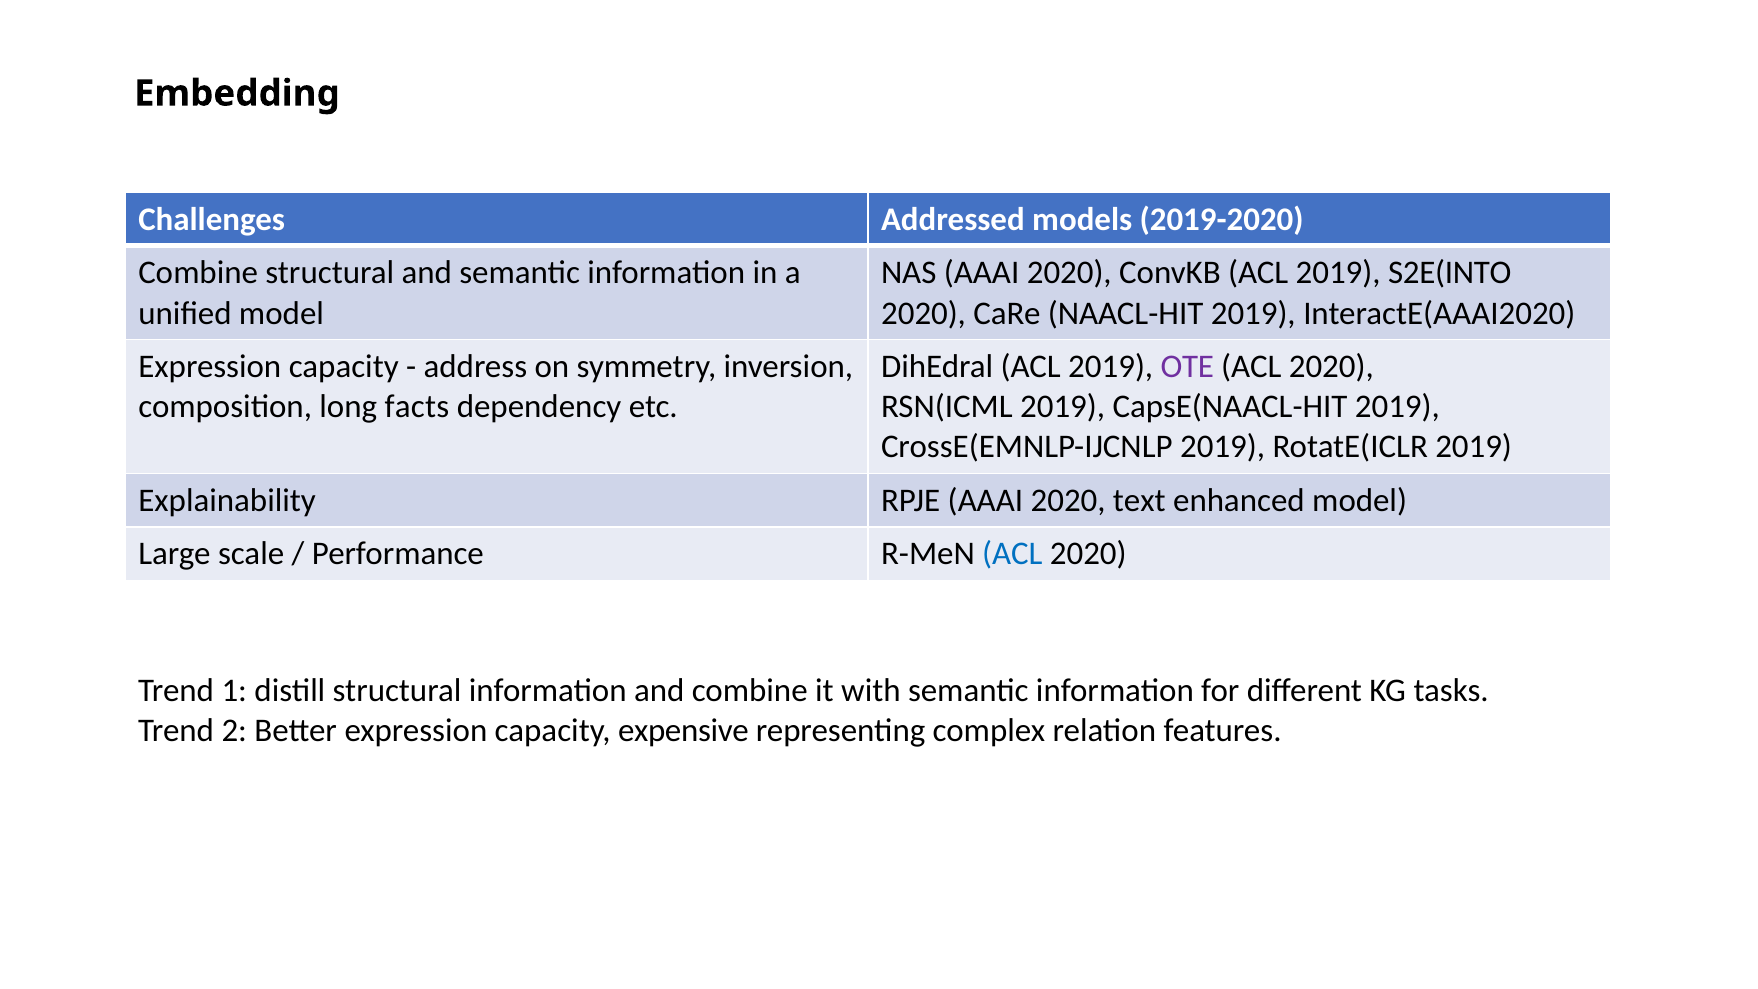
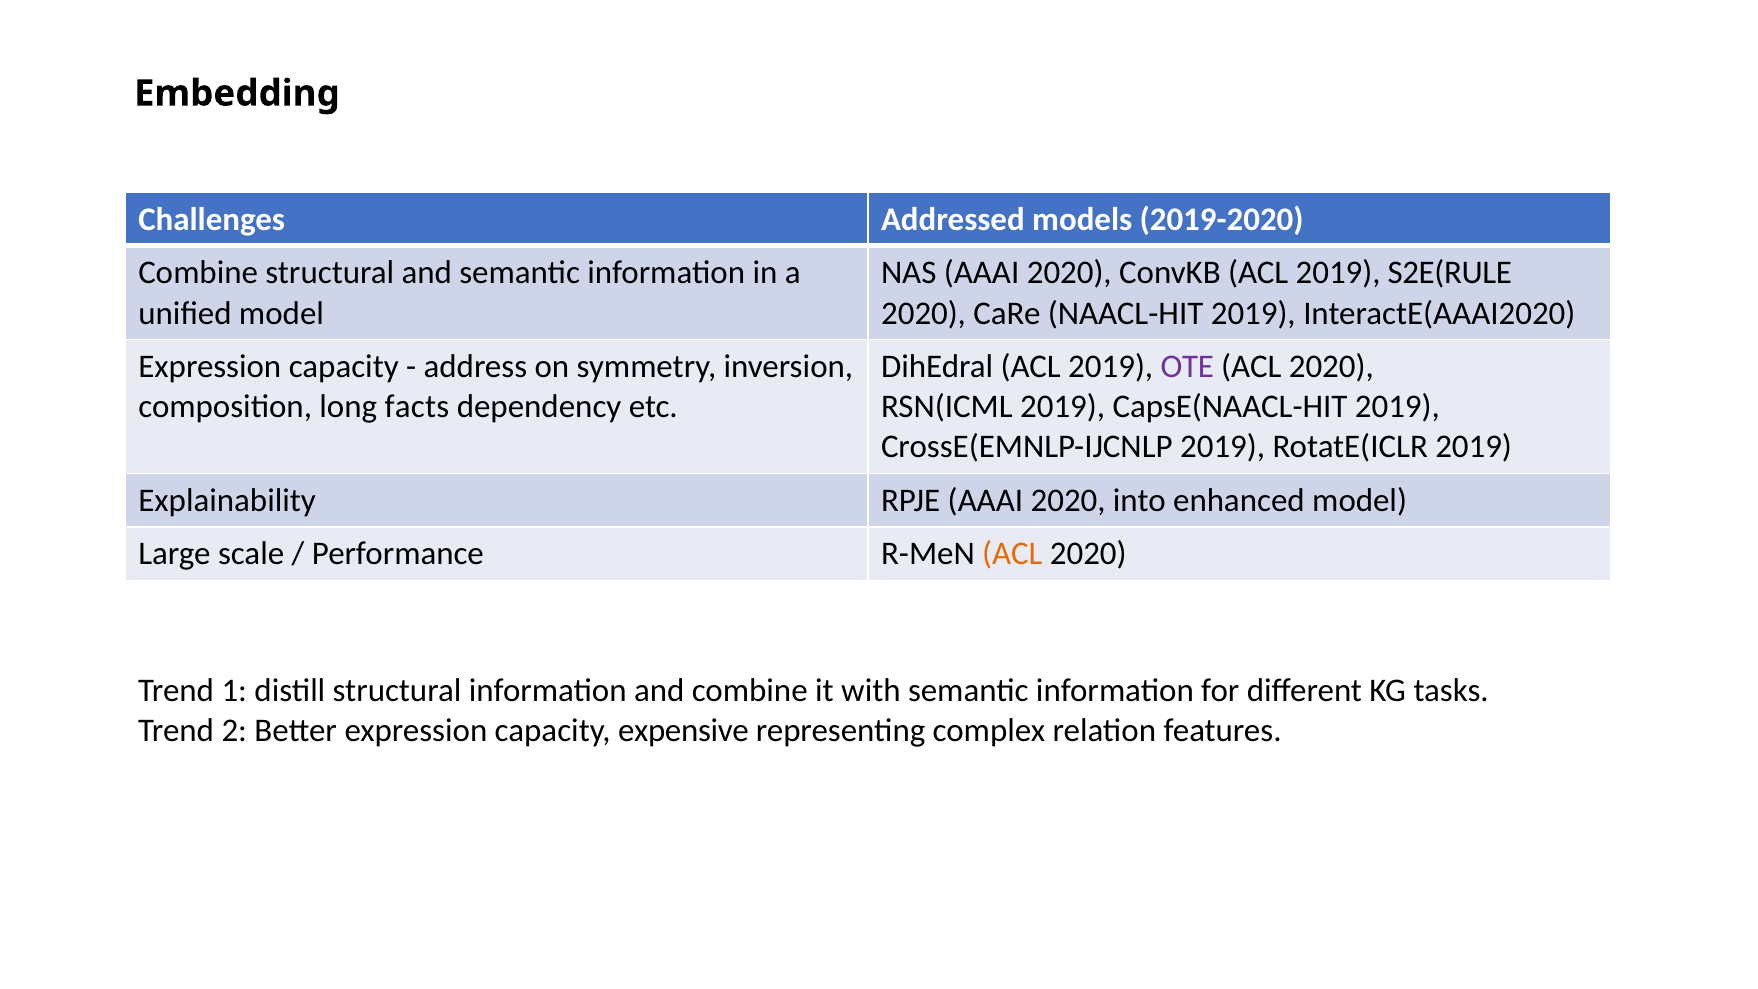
S2E(INTO: S2E(INTO -> S2E(RULE (1450, 273)
text: text -> into (1139, 500)
ACL colour: blue -> orange (1012, 554)
